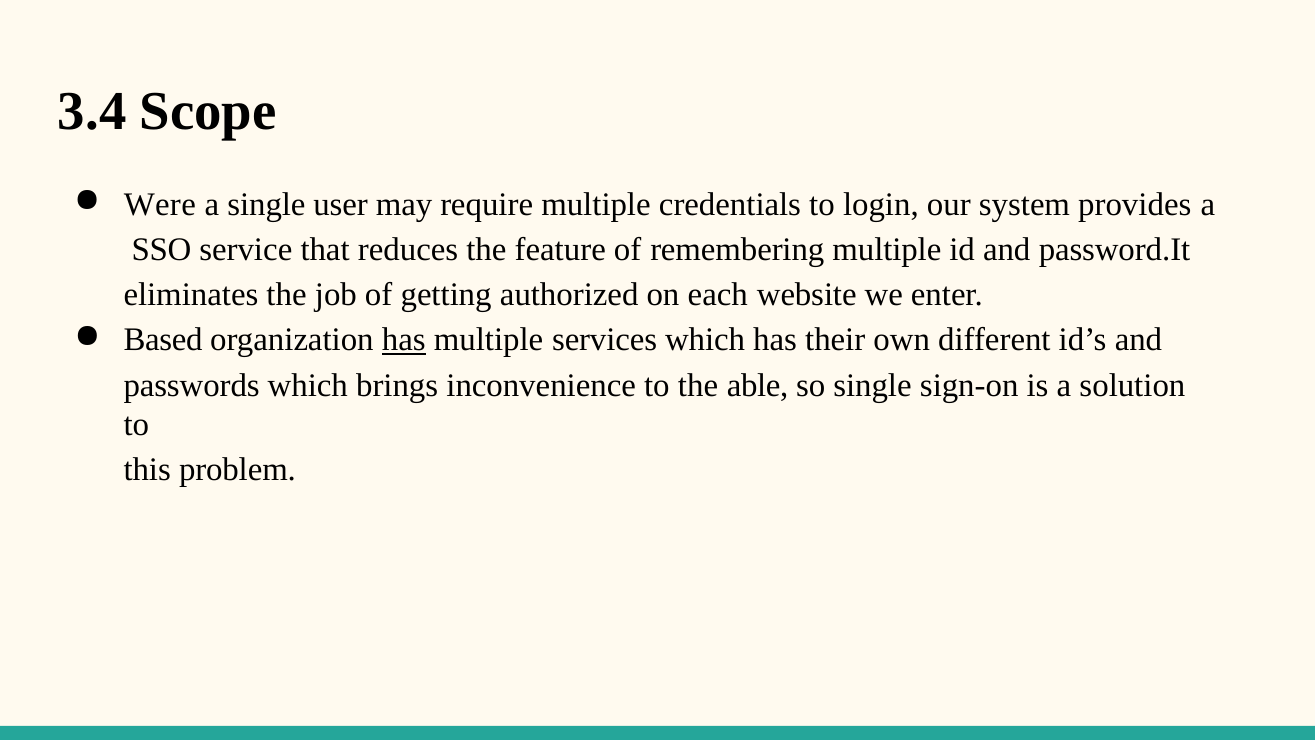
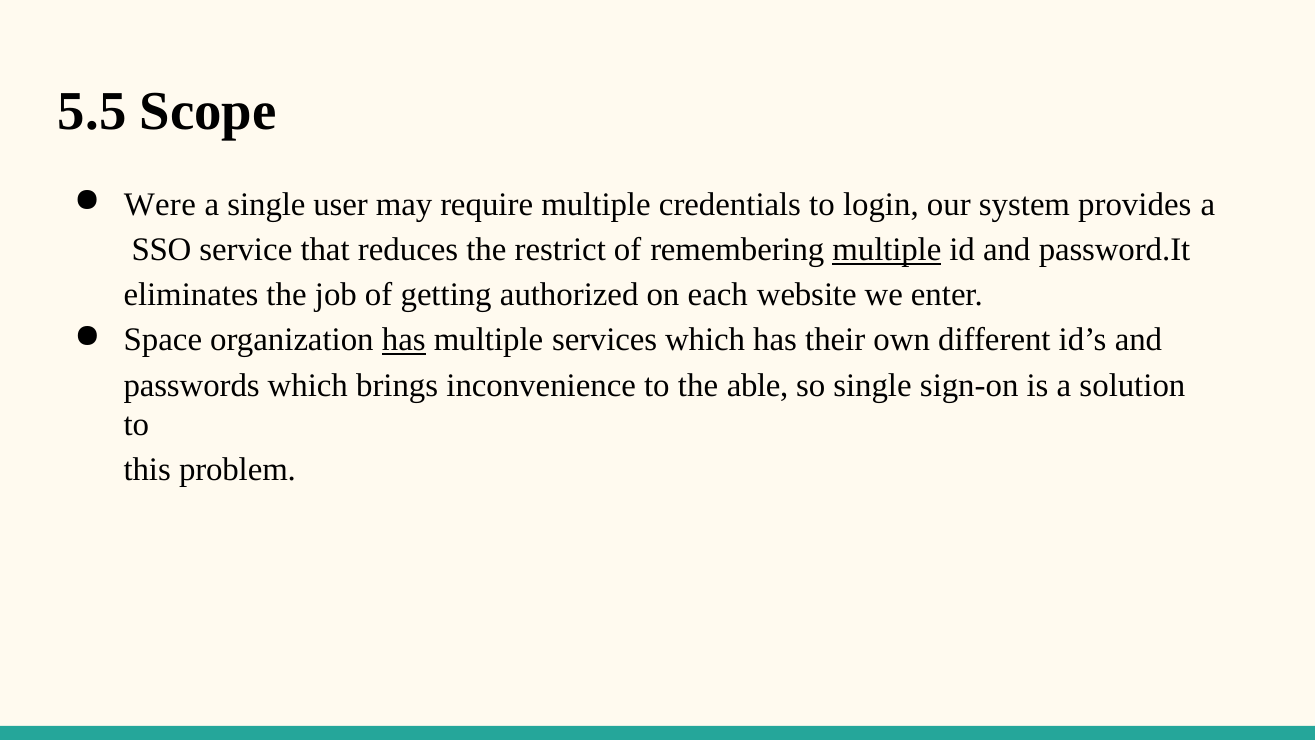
3.4: 3.4 -> 5.5 (92, 112)
feature: feature -> restrict (560, 249)
multiple underline: none -> present (887, 249)
Based: Based -> Space (163, 340)
